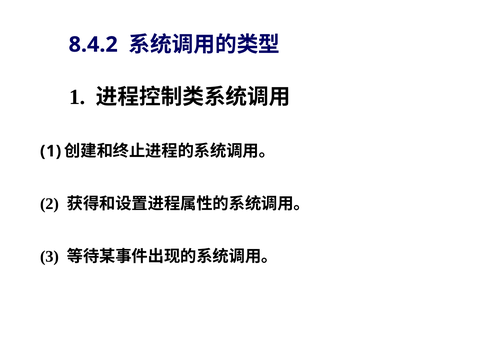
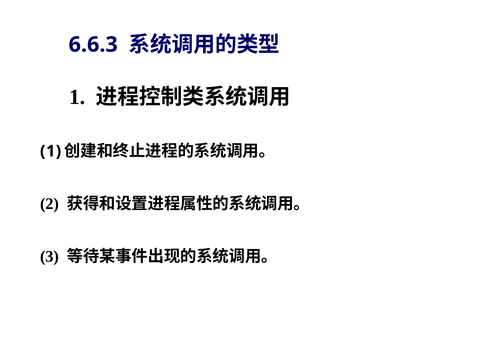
8.4.2: 8.4.2 -> 6.6.3 (93, 45)
